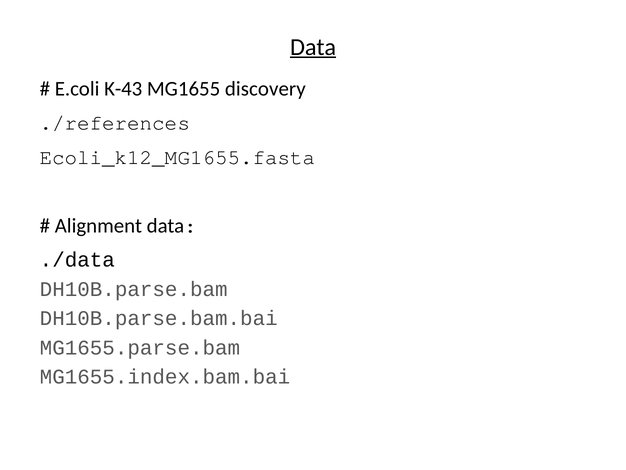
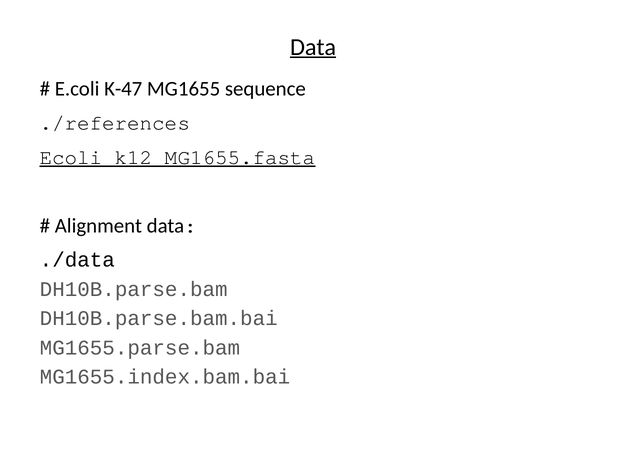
K-43: K-43 -> K-47 (123, 89)
discovery: discovery -> sequence (265, 89)
Ecoli_k12_MG1655.fasta underline: none -> present (178, 157)
